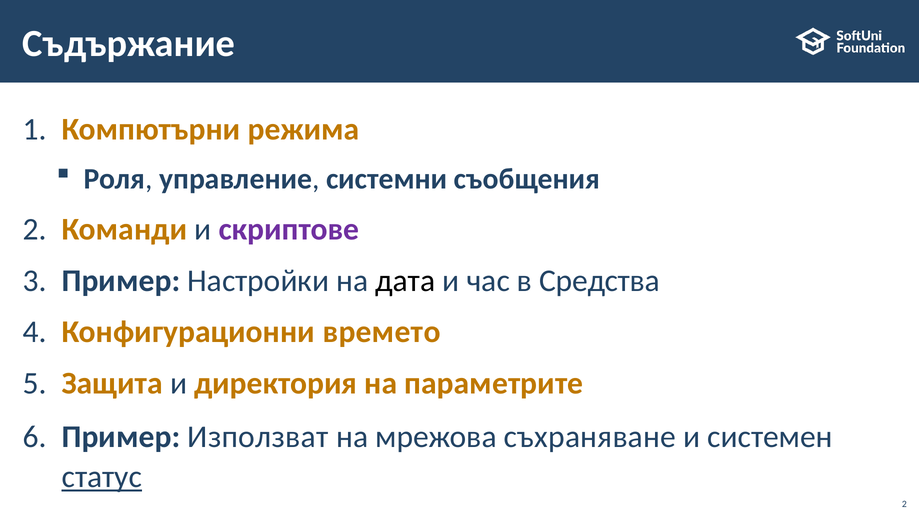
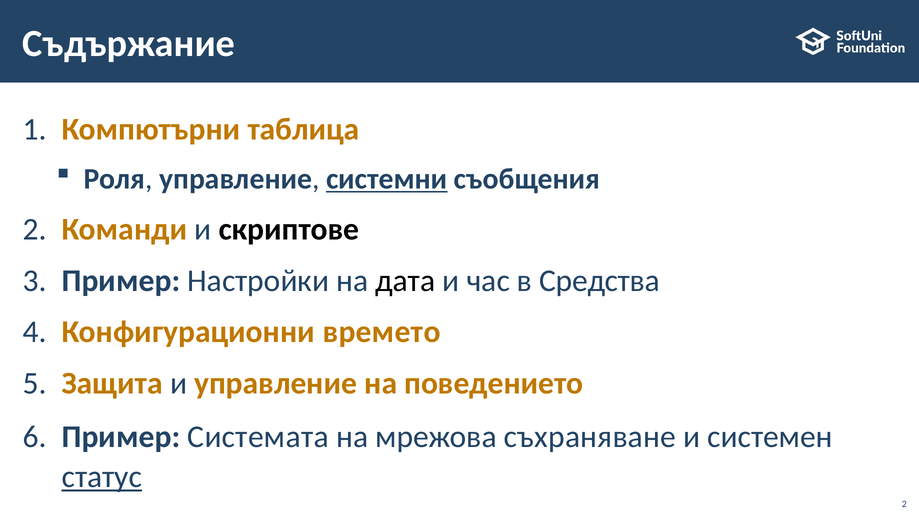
режима: режима -> таблица (304, 129)
системни underline: none -> present (387, 179)
скриптове colour: purple -> black (289, 229)
и директория: директория -> управление (276, 383)
параметрите: параметрите -> поведението (494, 383)
Използват: Използват -> Системата (258, 437)
